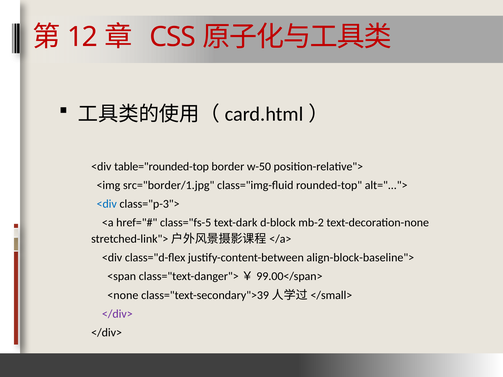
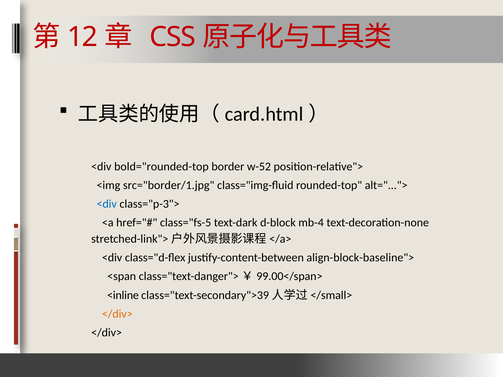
table="rounded-top: table="rounded-top -> bold="rounded-top (161, 167)
w-50: w-50 -> w-52 (259, 167)
mb-2: mb-2 -> mb-4 (311, 223)
<none: <none -> <inline (123, 295)
</div> colour: purple -> orange (117, 314)
